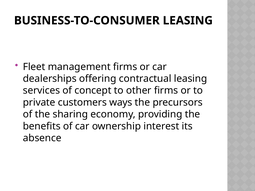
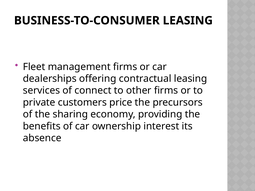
concept: concept -> connect (93, 91)
ways: ways -> price (121, 103)
